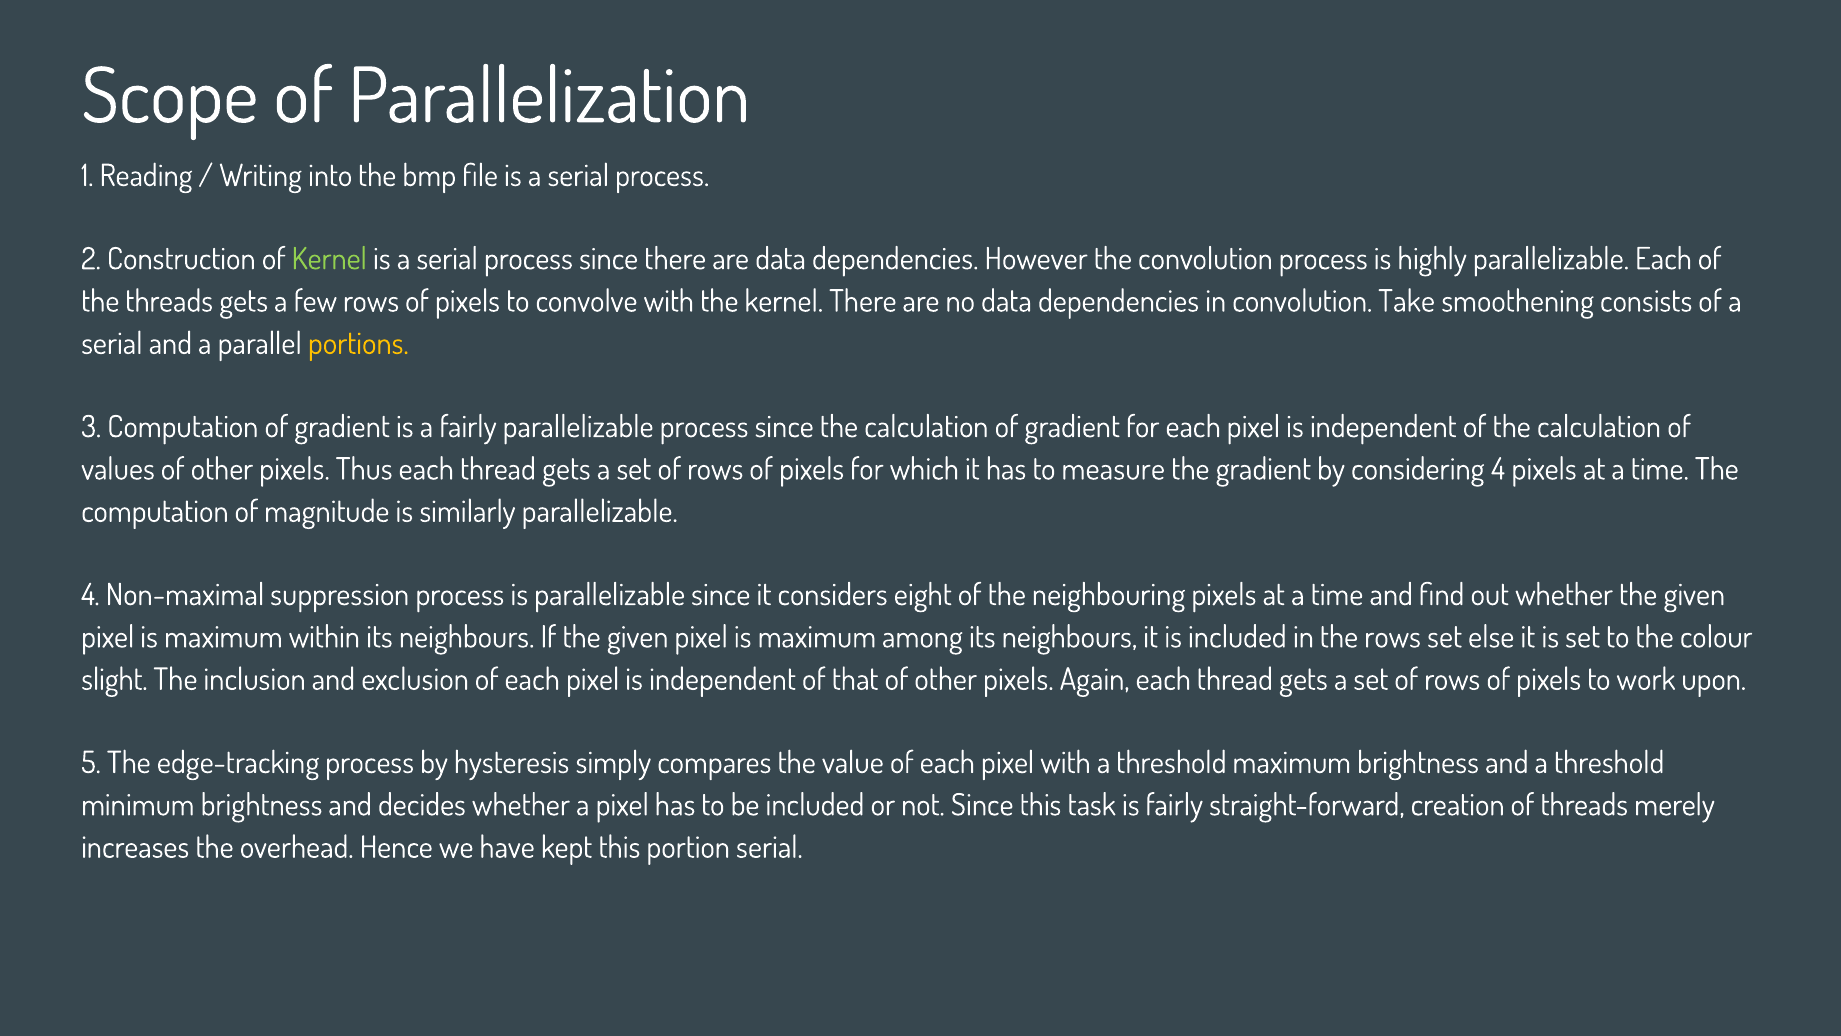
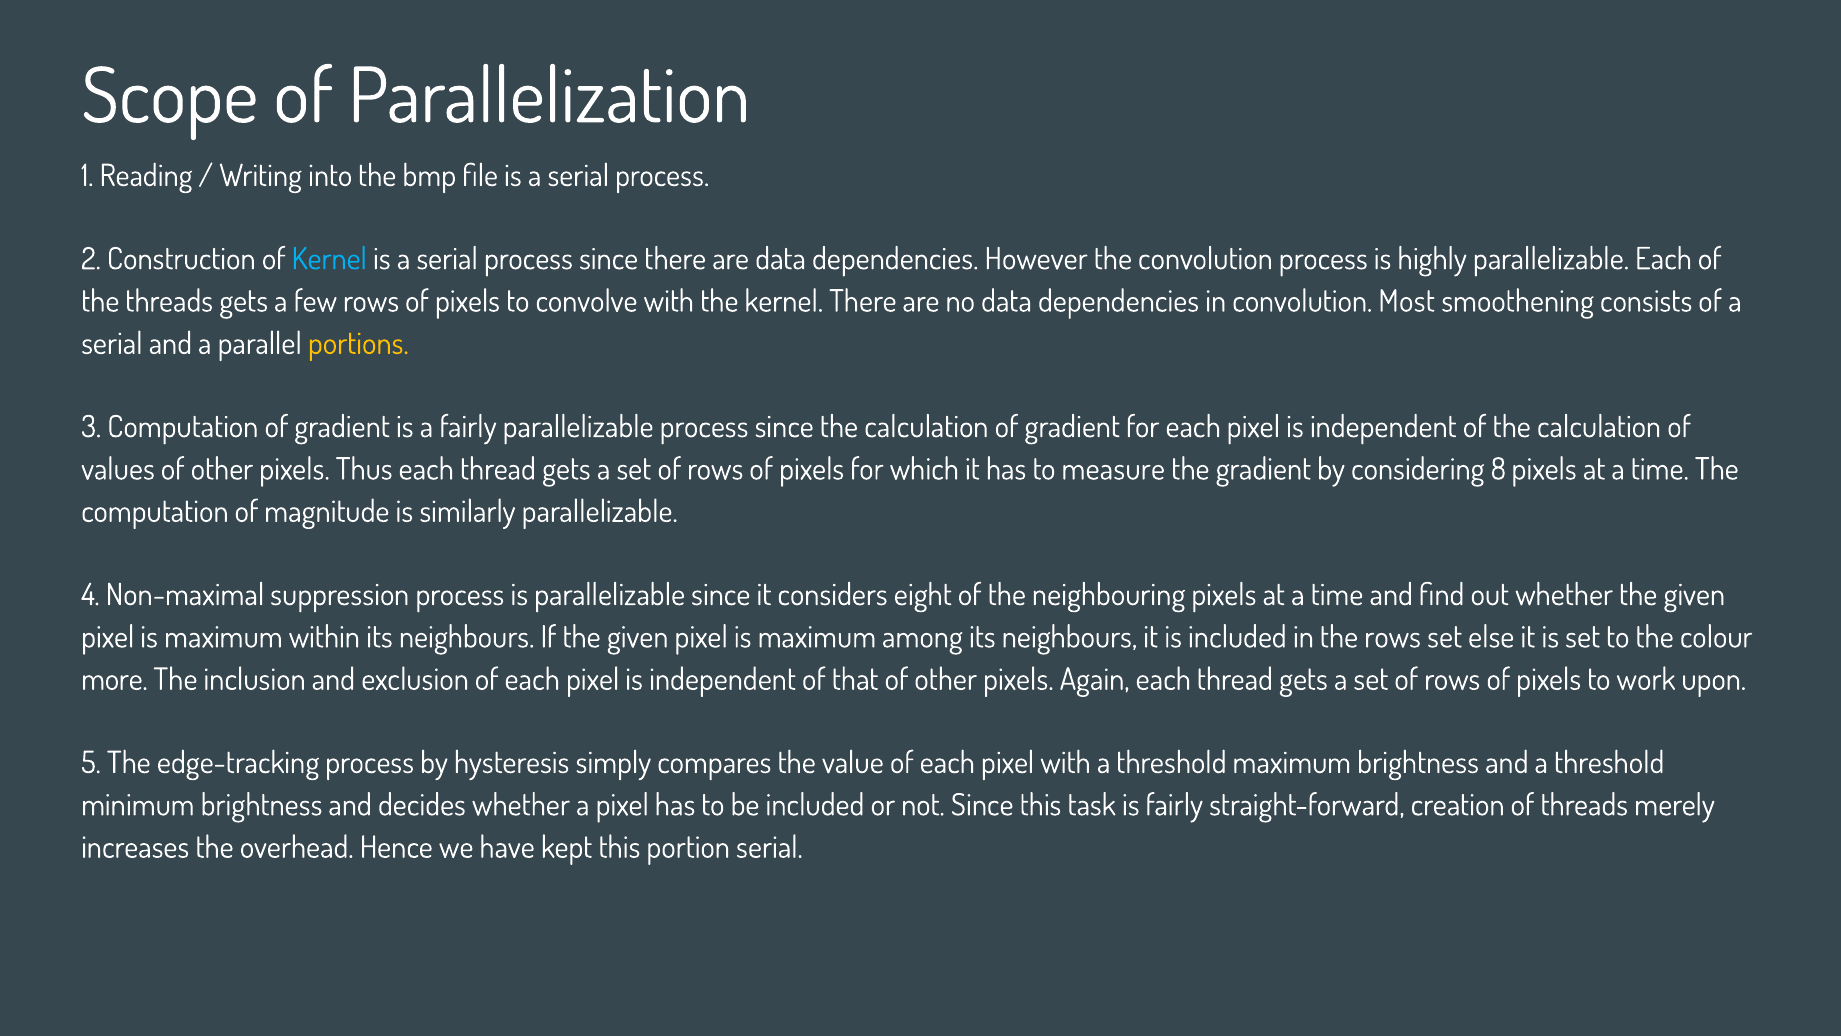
Kernel colour: light green -> light blue (329, 259)
Take: Take -> Most (1407, 301)
considering 4: 4 -> 8 (1498, 469)
slight: slight -> more (114, 679)
